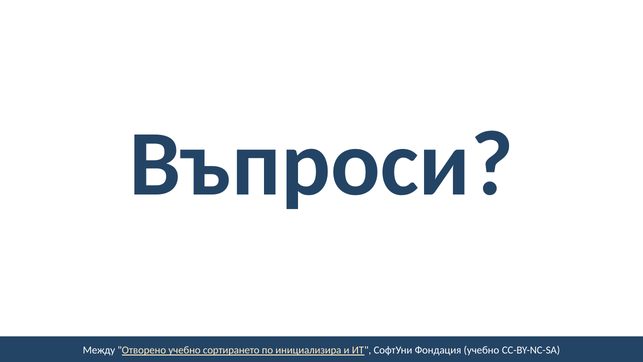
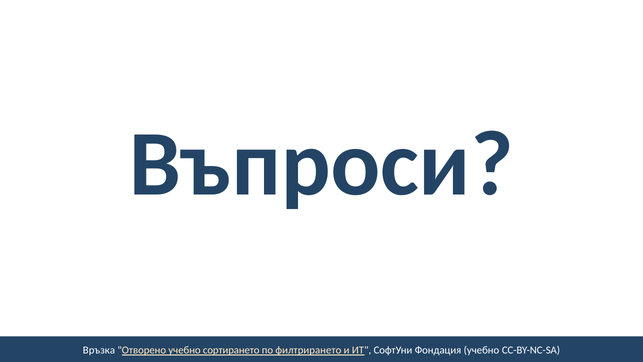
Между: Между -> Връзка (99, 350)
инициализира: инициализира -> филтрирането (308, 350)
